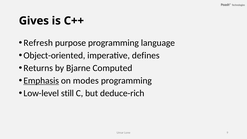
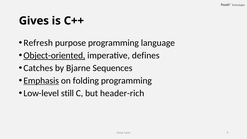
Object-oriented underline: none -> present (54, 55)
Returns: Returns -> Catches (38, 68)
Computed: Computed -> Sequences (112, 68)
modes: modes -> folding (86, 81)
deduce-rich: deduce-rich -> header-rich (122, 93)
